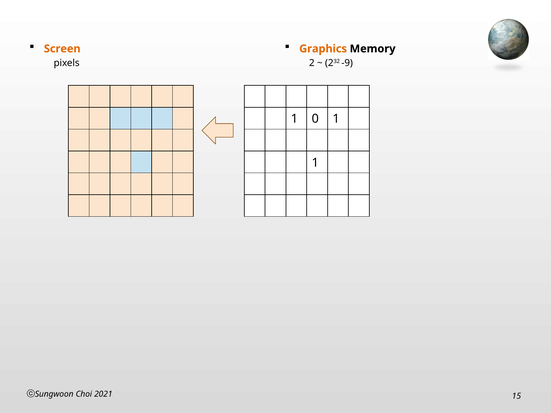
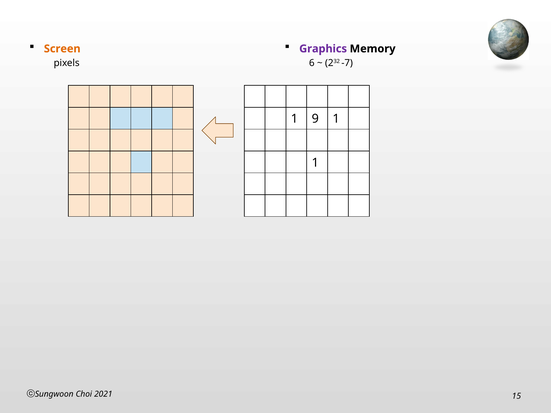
Graphics colour: orange -> purple (323, 49)
2: 2 -> 6 (312, 63)
-9: -9 -> -7 (347, 63)
0: 0 -> 9 (315, 119)
